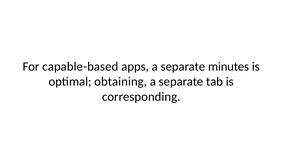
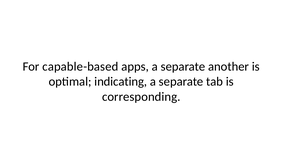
minutes: minutes -> another (229, 67)
obtaining: obtaining -> indicating (121, 82)
